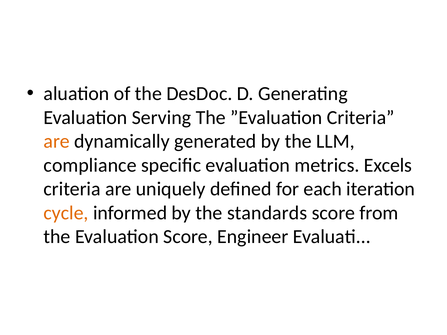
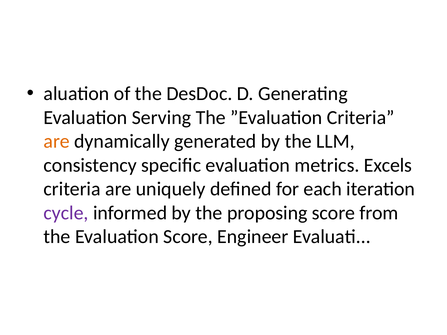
compliance: compliance -> consistency (90, 165)
cycle colour: orange -> purple (66, 213)
standards: standards -> proposing (267, 213)
